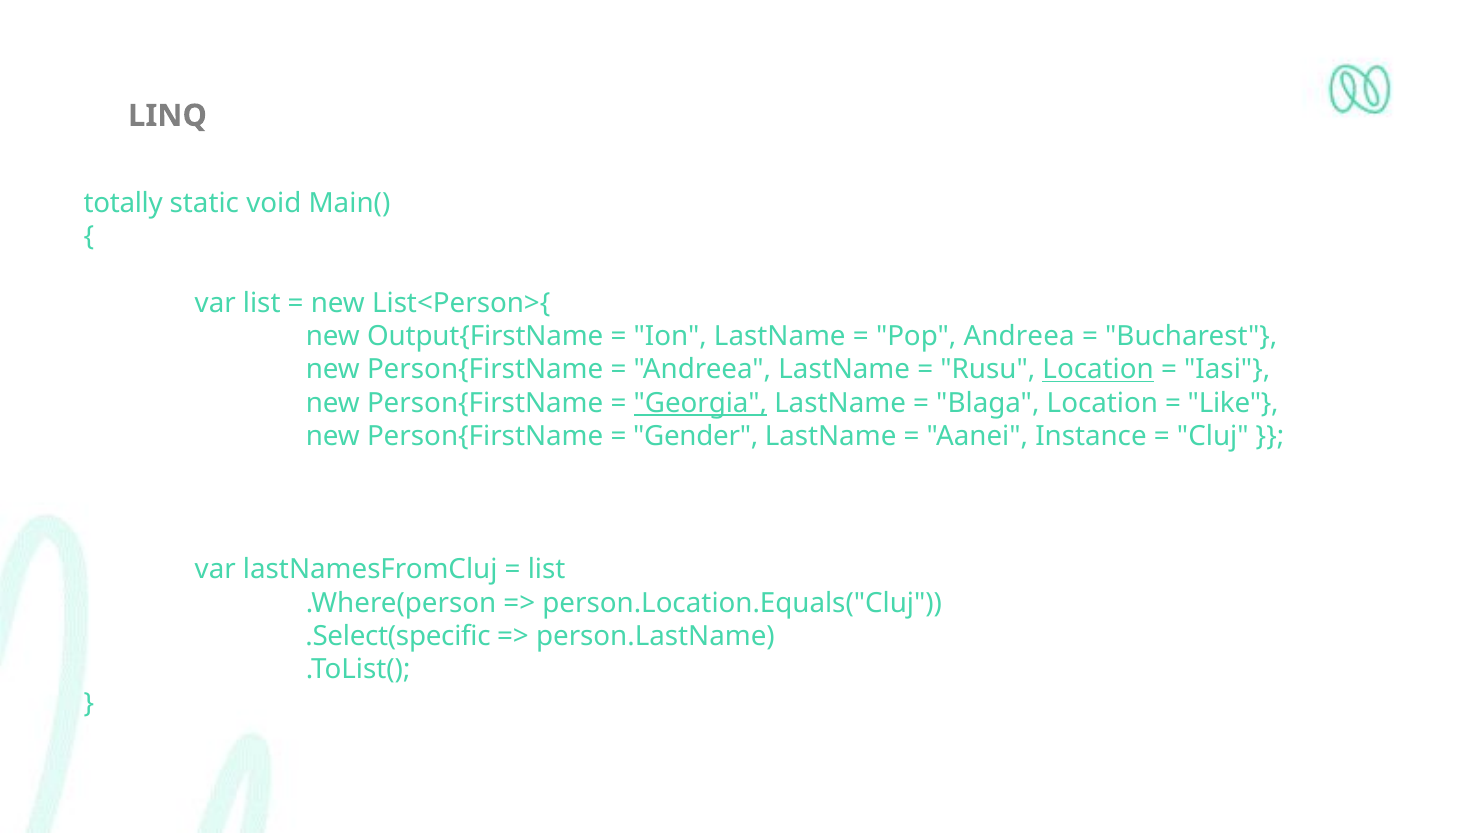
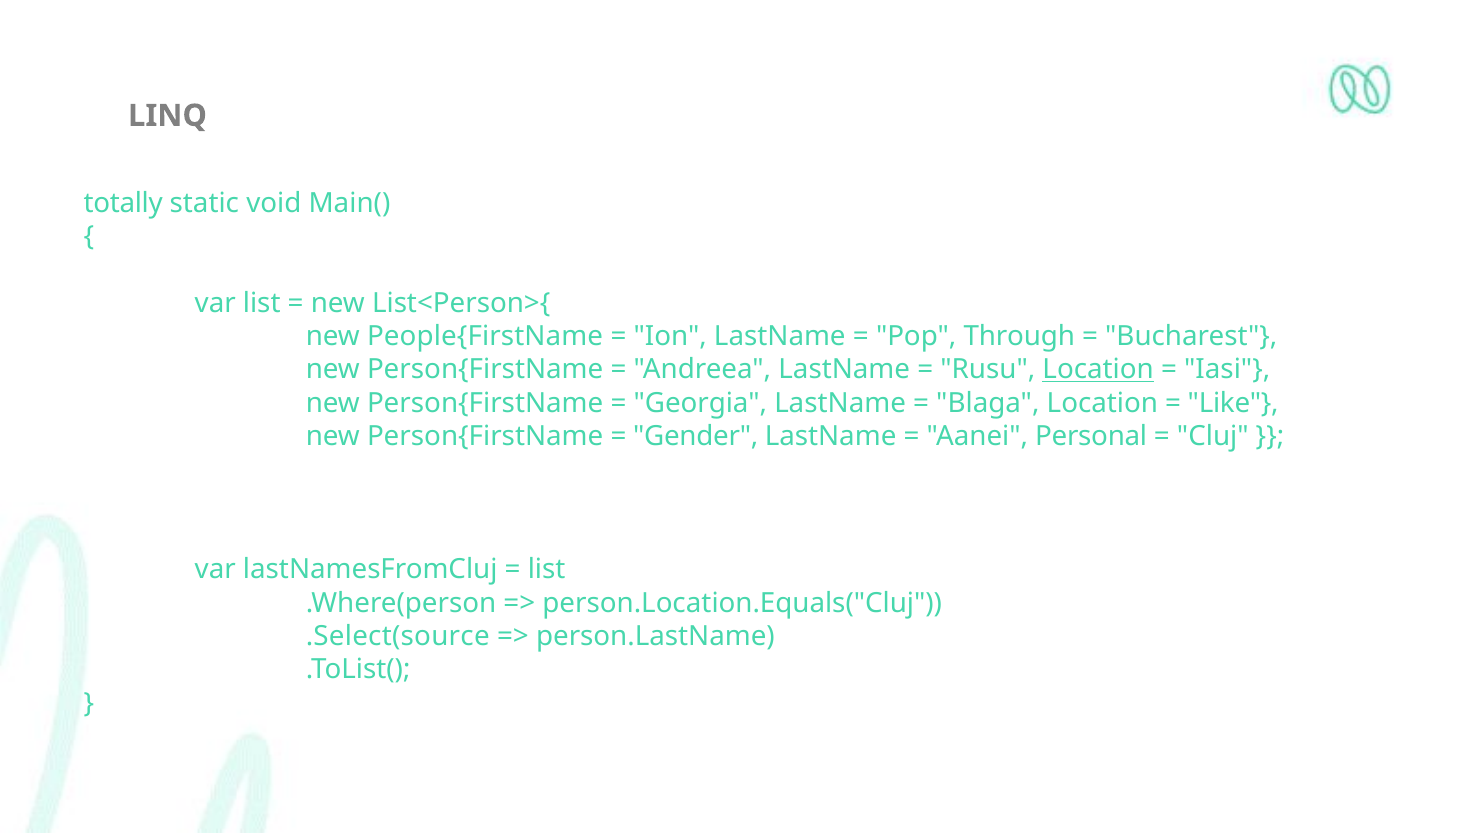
Output{FirstName: Output{FirstName -> People{FirstName (485, 336)
Pop Andreea: Andreea -> Through (1019, 336)
Georgia underline: present -> none (700, 403)
Instance: Instance -> Personal (1091, 436)
.Select(specific: .Select(specific -> .Select(source (398, 636)
